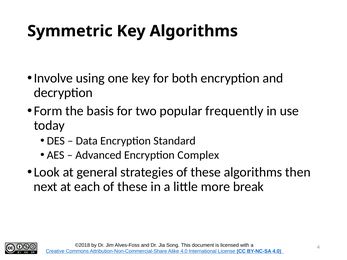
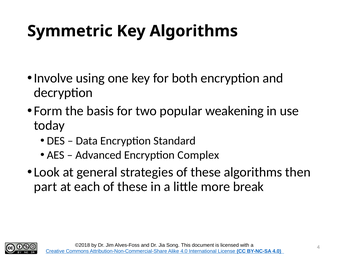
frequently: frequently -> weakening (235, 111)
next: next -> part (45, 187)
